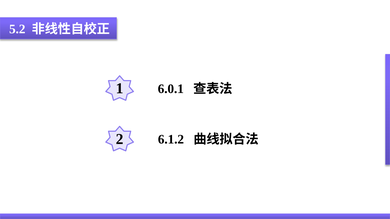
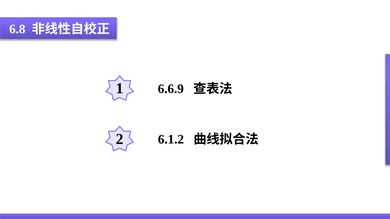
5.2: 5.2 -> 6.8 (17, 29)
6.0.1: 6.0.1 -> 6.6.9 (171, 89)
